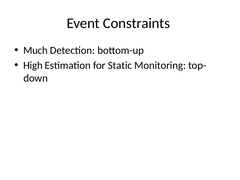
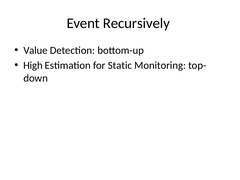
Constraints: Constraints -> Recursively (136, 23)
Much: Much -> Value (35, 50)
